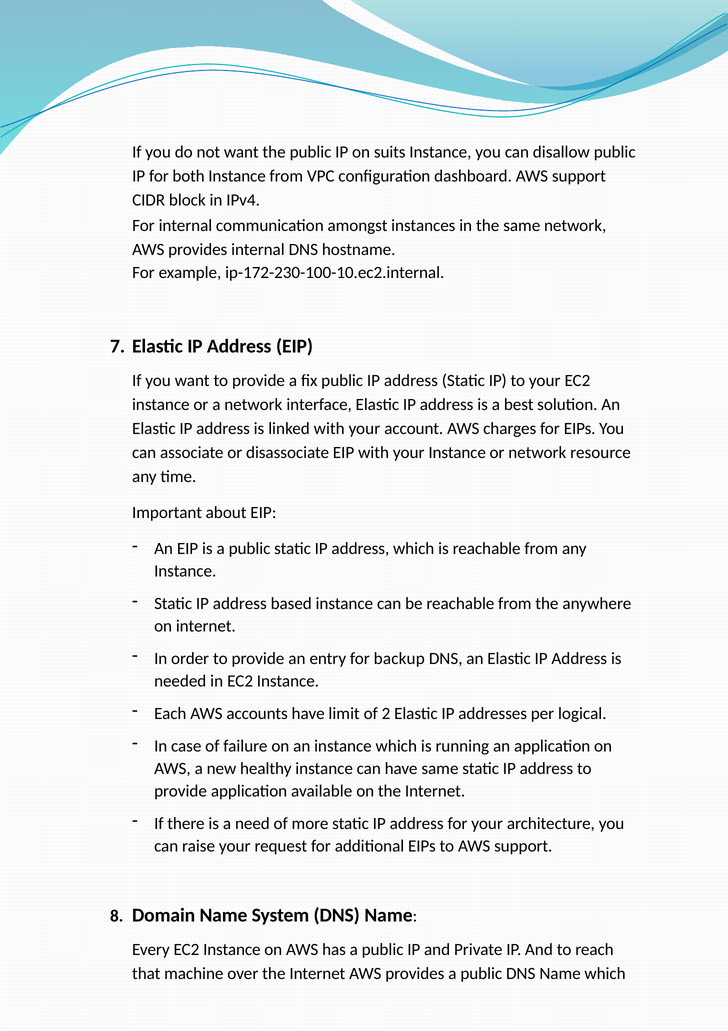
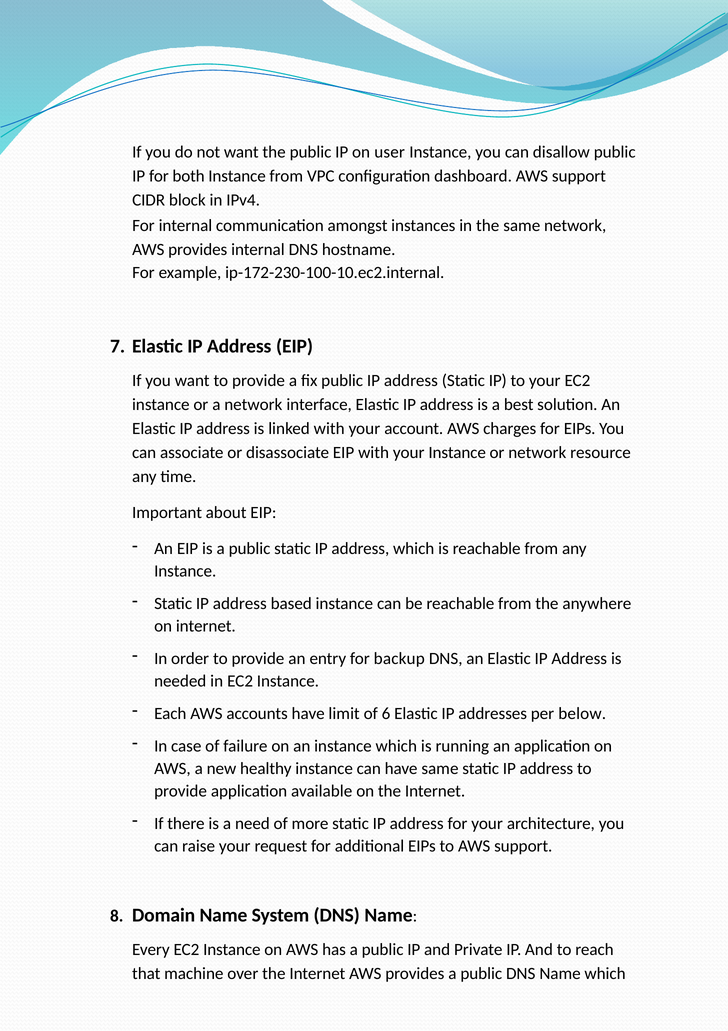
suits: suits -> user (390, 152)
2: 2 -> 6 (386, 713)
logical: logical -> below (582, 713)
